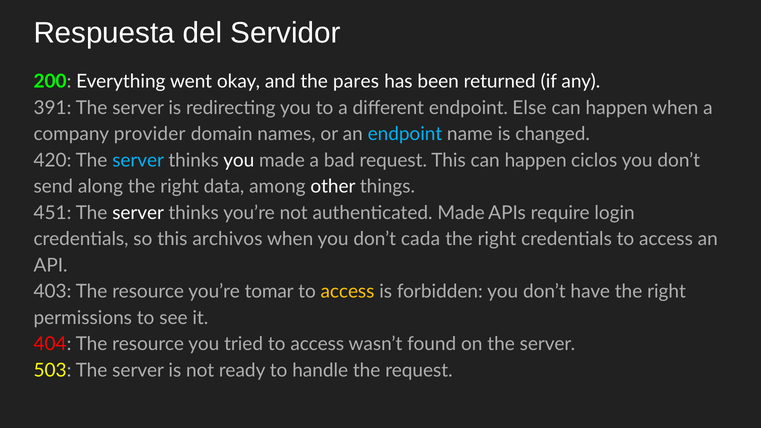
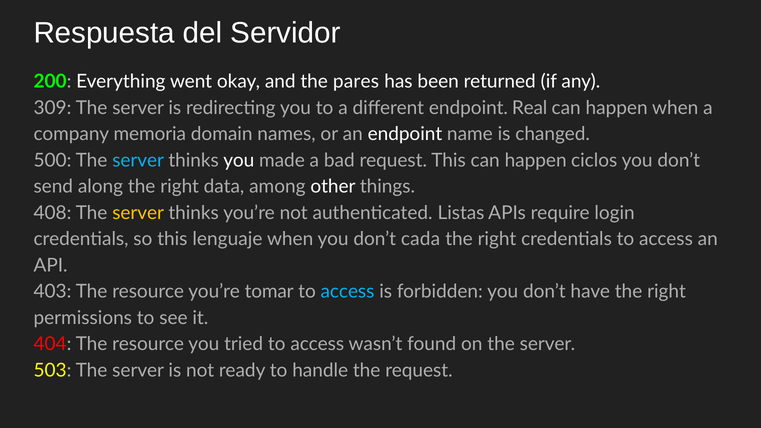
391: 391 -> 309 (52, 108)
Else: Else -> Real (530, 108)
provider: provider -> memoria (150, 134)
endpoint colour: light blue -> white (405, 134)
420: 420 -> 500 (52, 160)
451: 451 -> 408 (52, 213)
server colour: white -> yellow (138, 213)
authenticated Made: Made -> Listas (461, 213)
archivos: archivos -> lenguaje (227, 239)
access colour: yellow -> light blue (347, 292)
